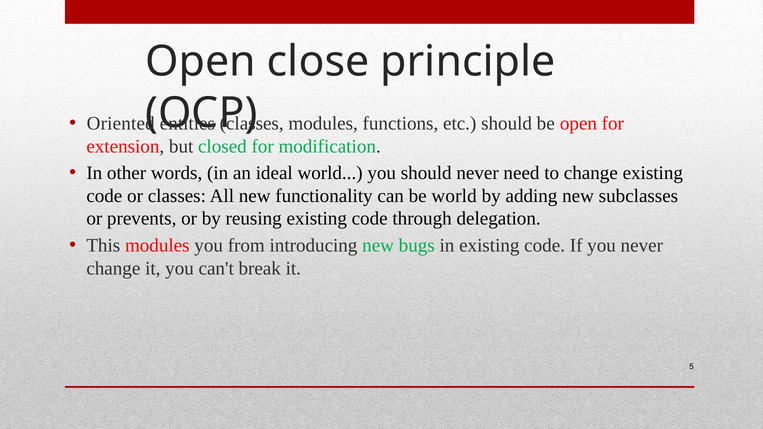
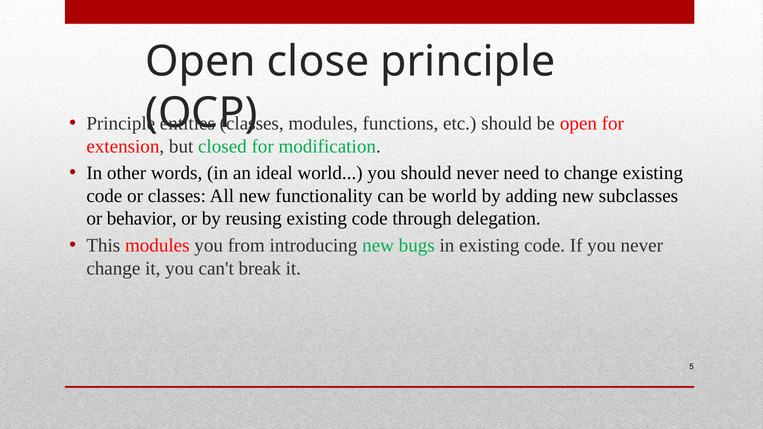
Oriented: Oriented -> Principle (121, 123)
prevents: prevents -> behavior (142, 219)
